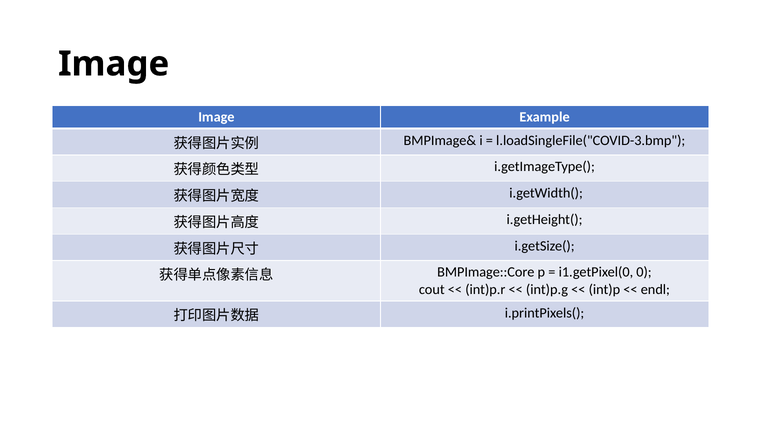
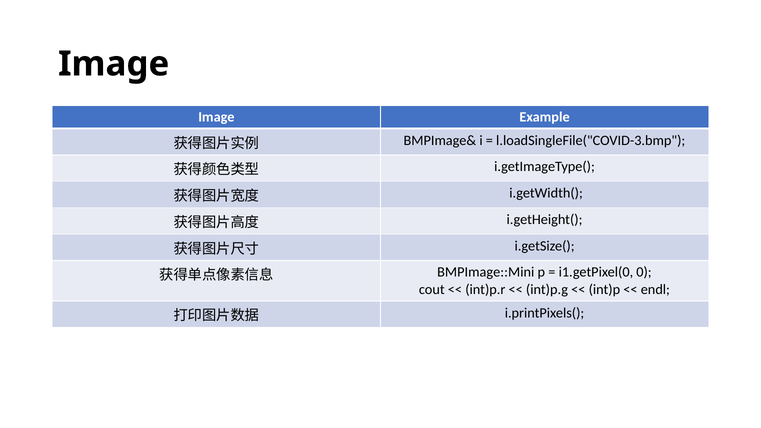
BMPImage::Core: BMPImage::Core -> BMPImage::Mini (486, 272)
